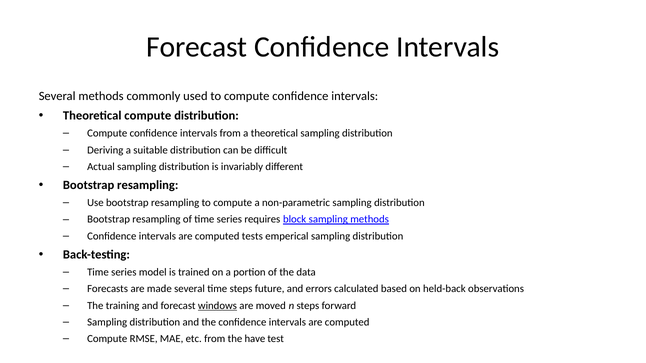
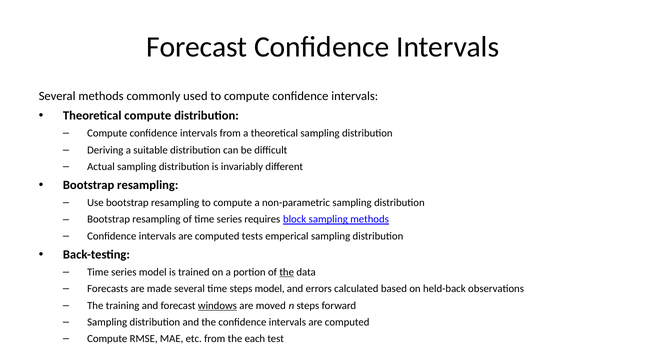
the underline: none -> present (287, 273)
steps future: future -> model (270, 289)
have: have -> each (255, 339)
